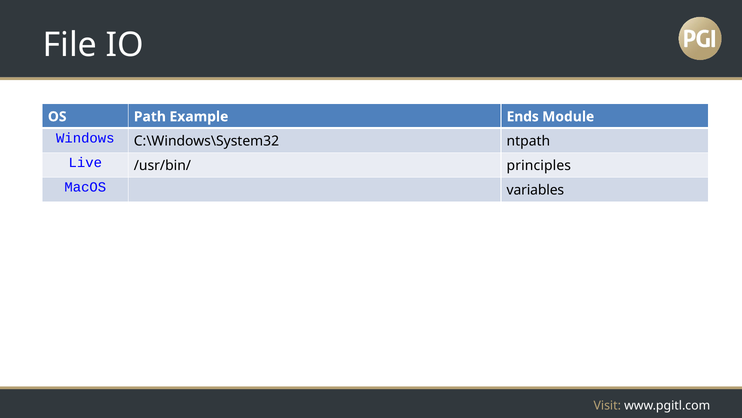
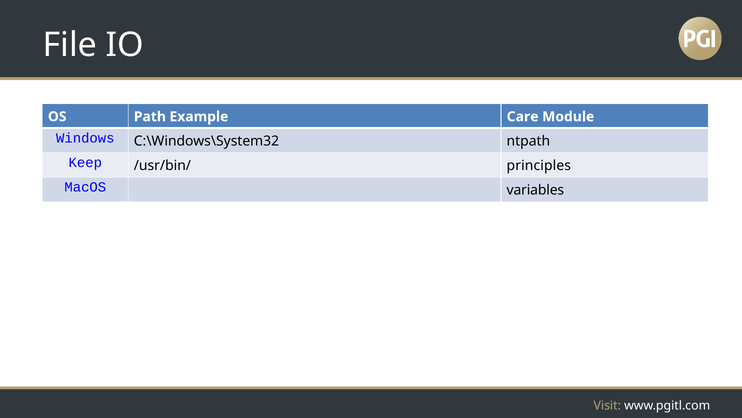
Ends: Ends -> Care (523, 117)
Live: Live -> Keep (85, 162)
